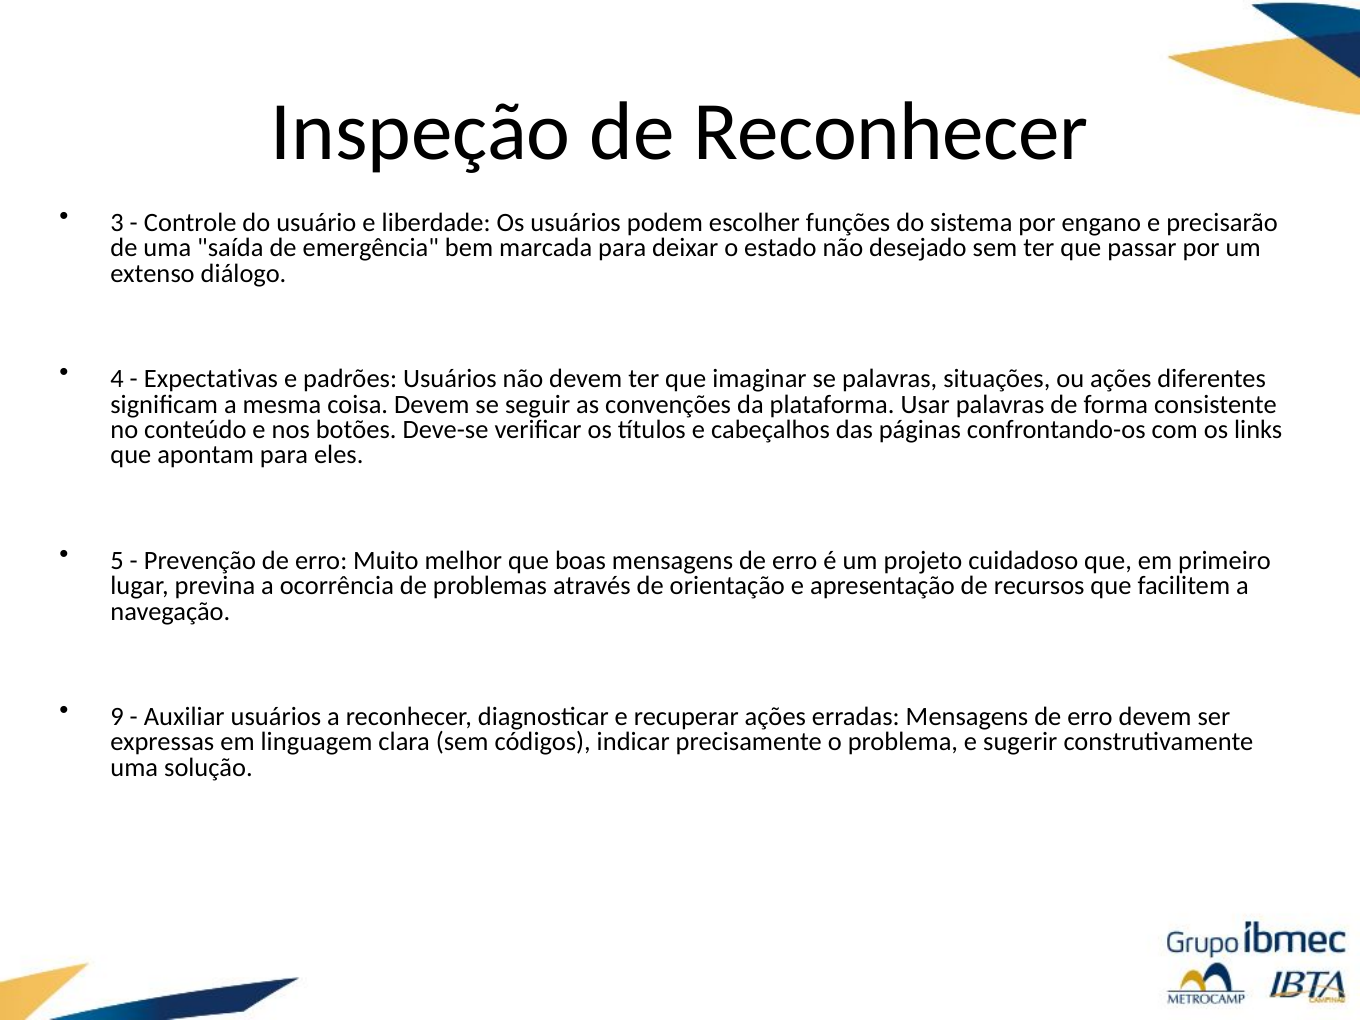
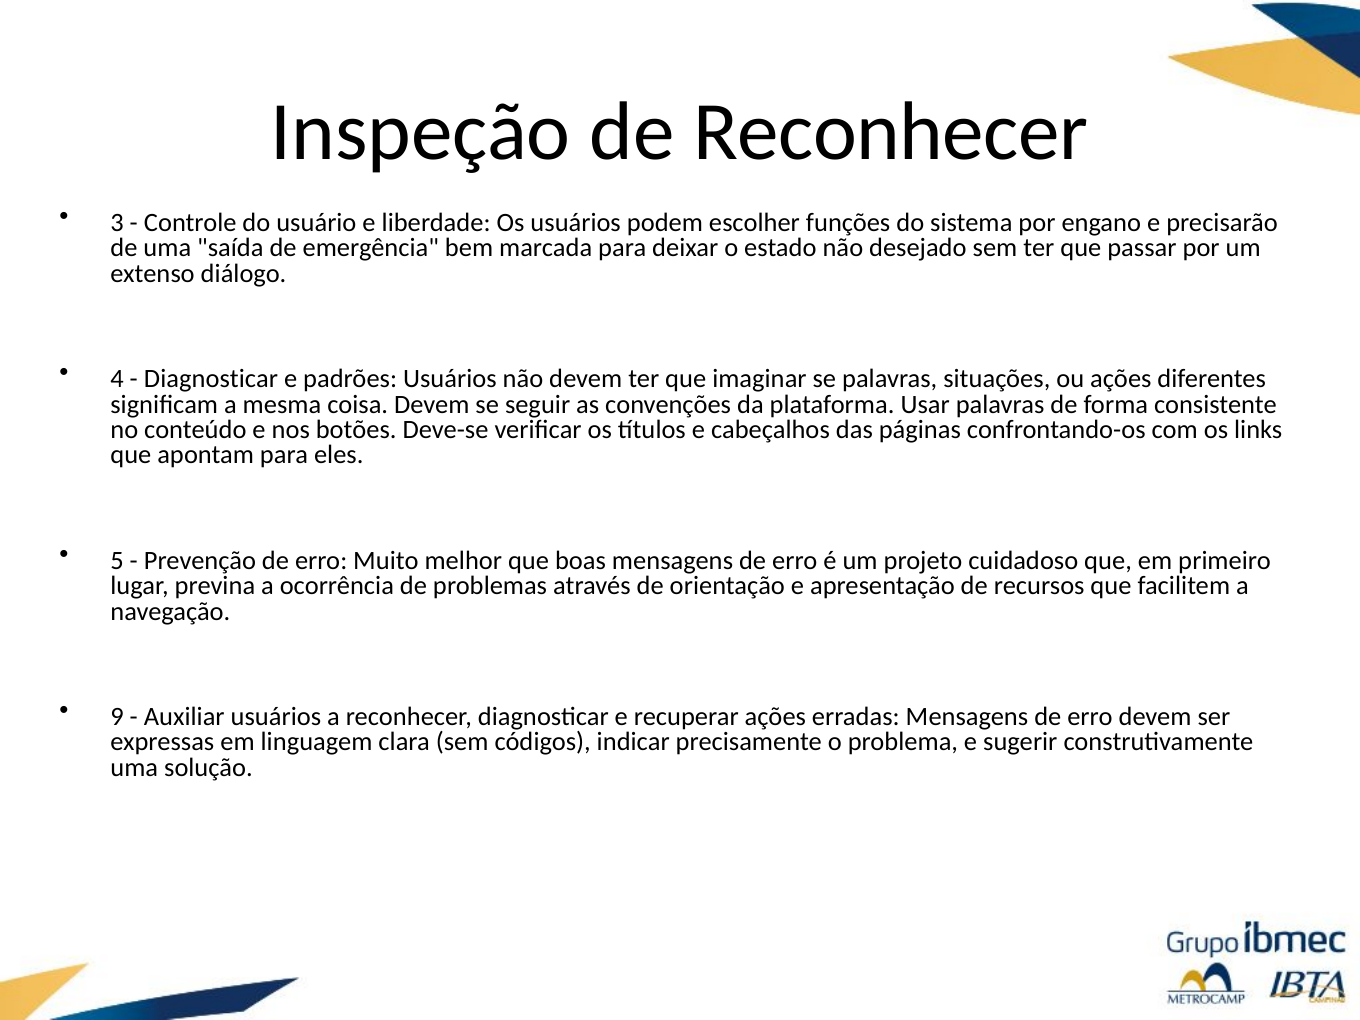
Expectativas: Expectativas -> Diagnosticar (211, 379)
